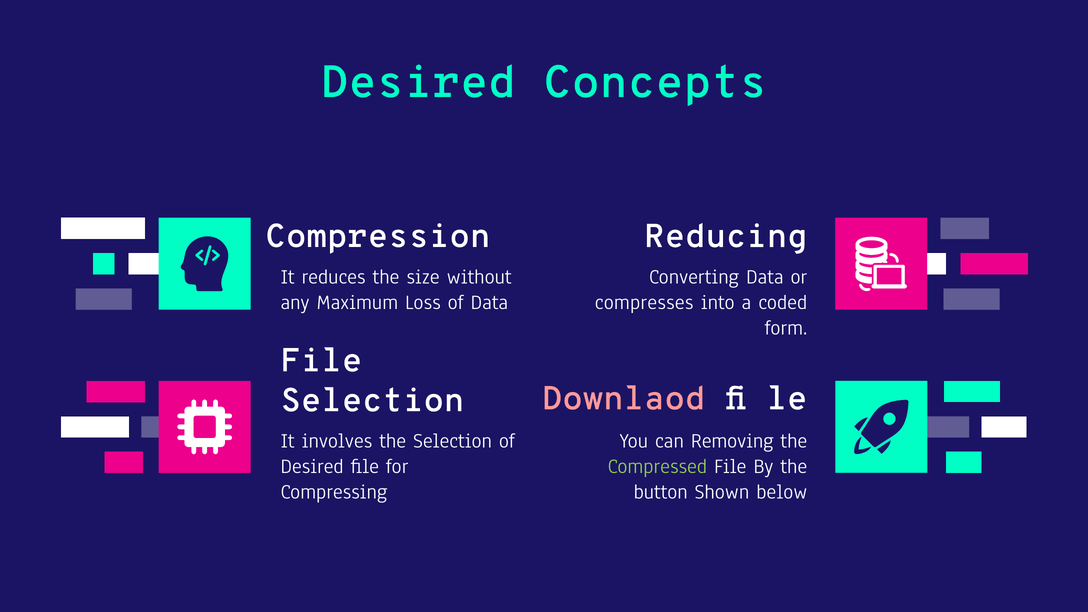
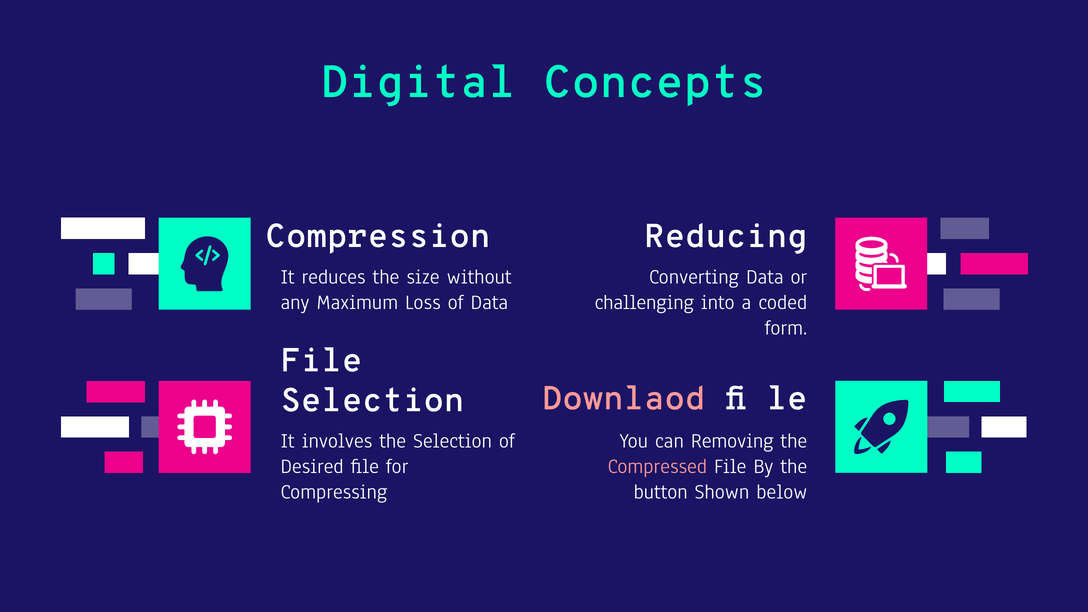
Desired: Desired -> Digital (418, 82)
compresses: compresses -> challenging (644, 302)
Compressed colour: light green -> pink (657, 466)
